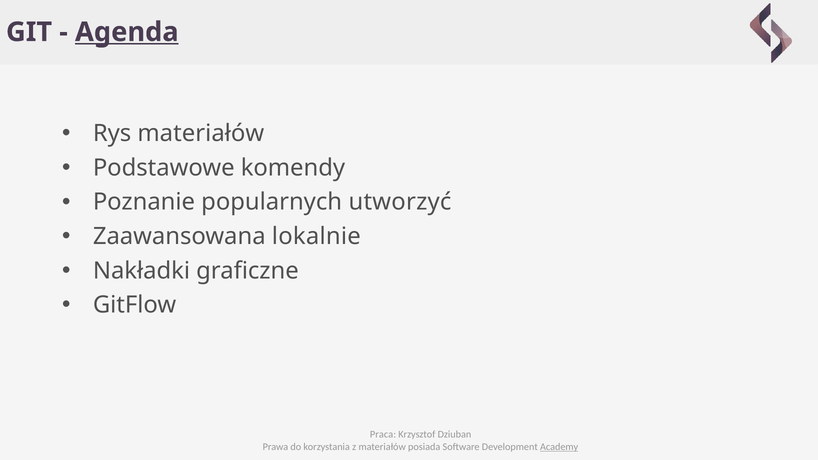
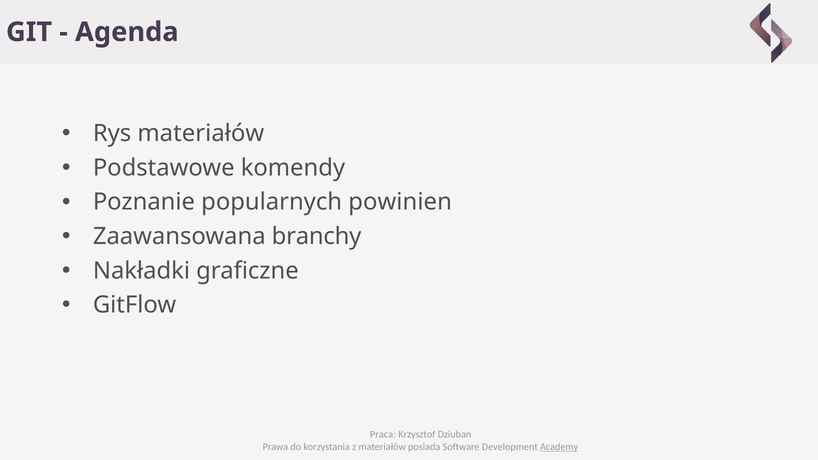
Agenda underline: present -> none (127, 32)
utworzyć: utworzyć -> powinien (400, 202)
lokalnie: lokalnie -> branchy (317, 236)
